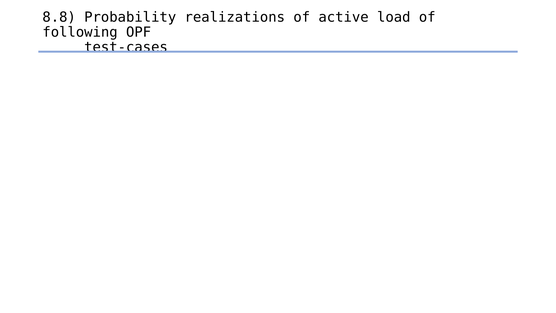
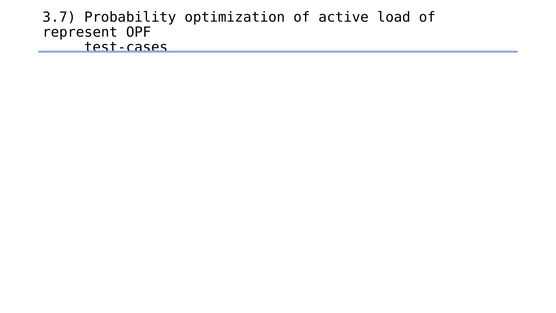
8.8: 8.8 -> 3.7 (59, 17)
realizations: realizations -> optimization (235, 17)
following: following -> represent (80, 32)
